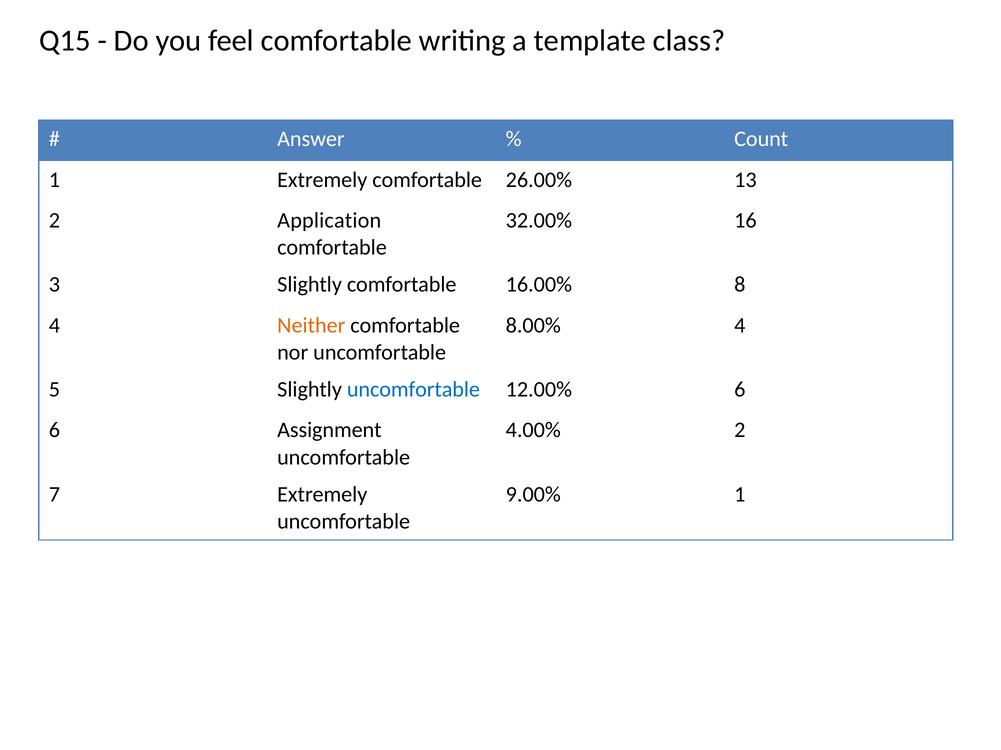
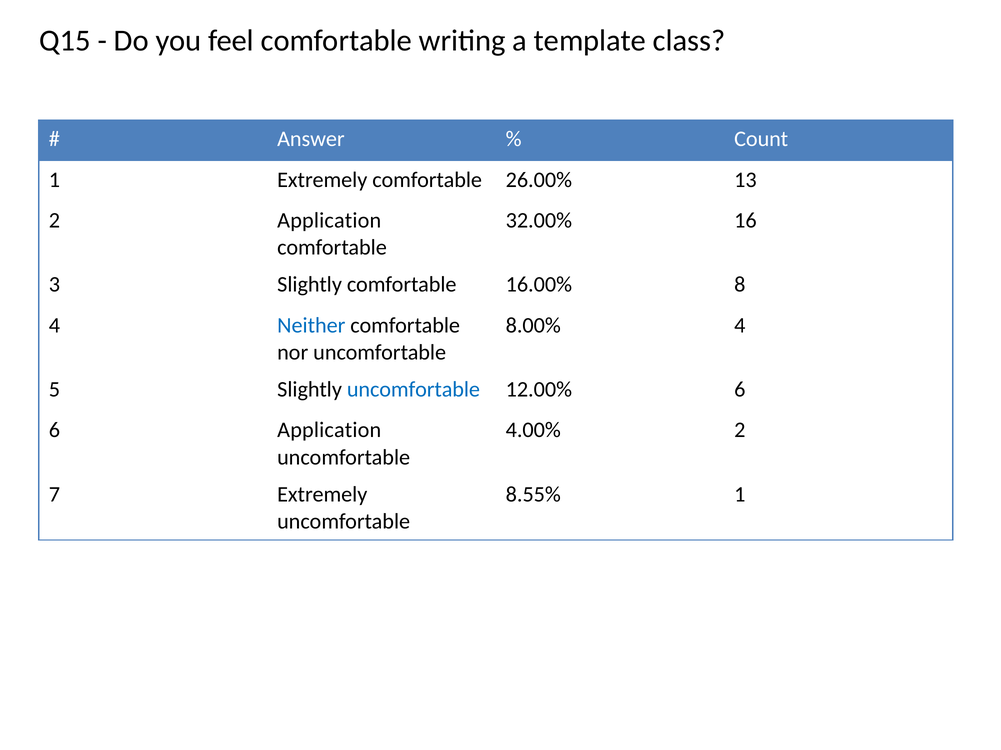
Neither colour: orange -> blue (311, 326)
6 Assignment: Assignment -> Application (329, 431)
9.00%: 9.00% -> 8.55% (533, 495)
